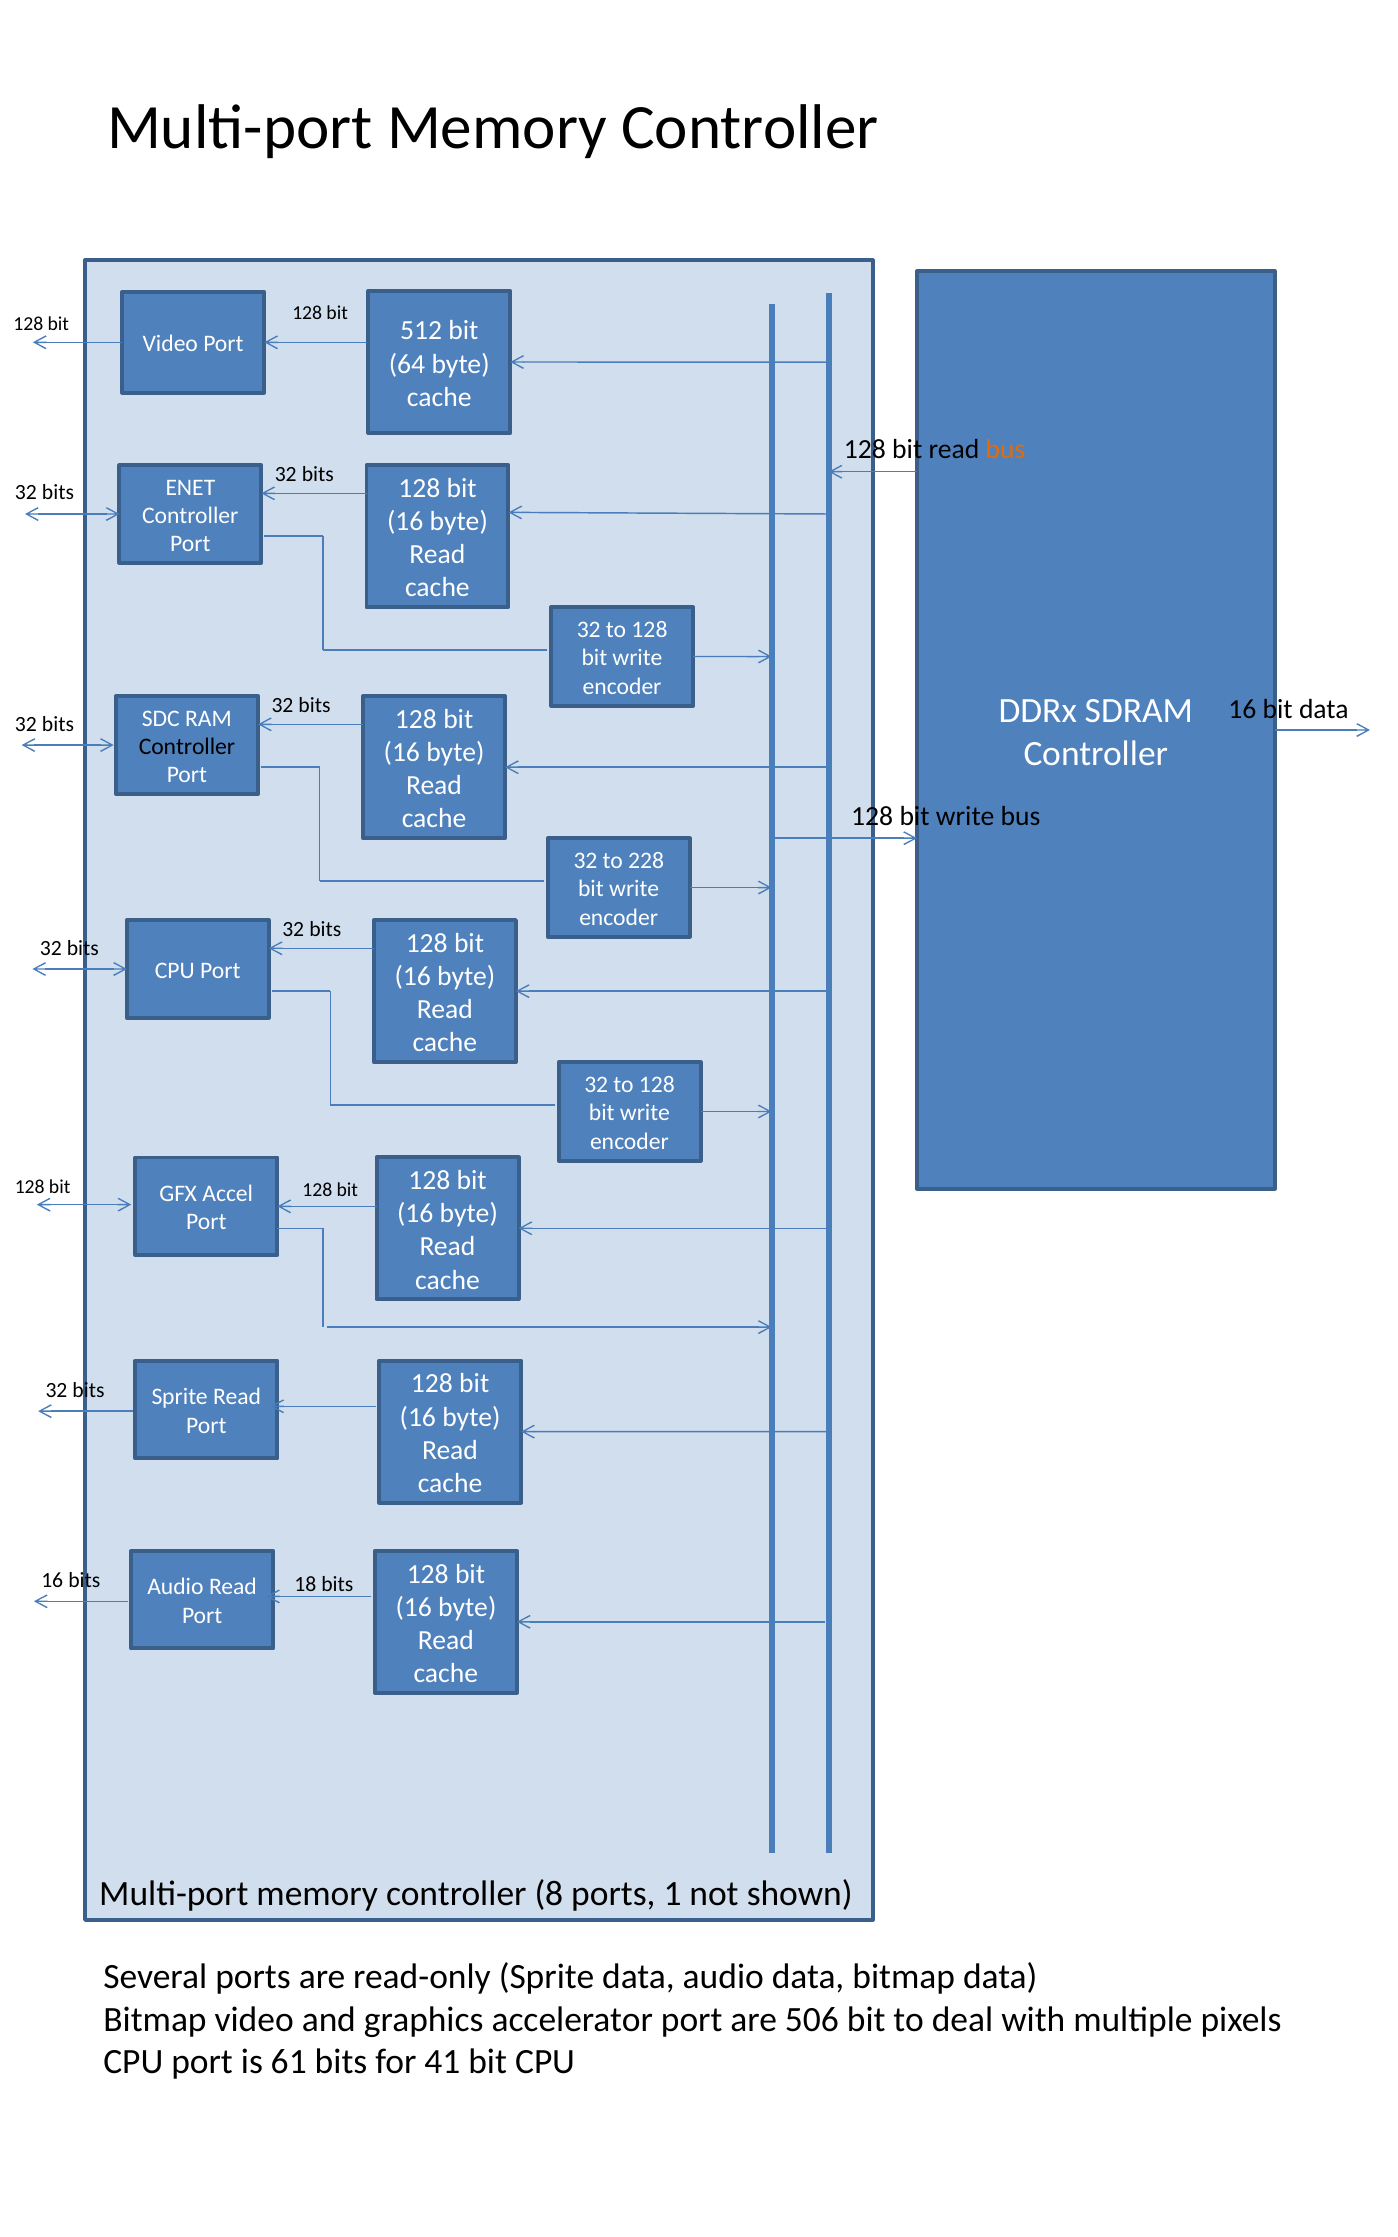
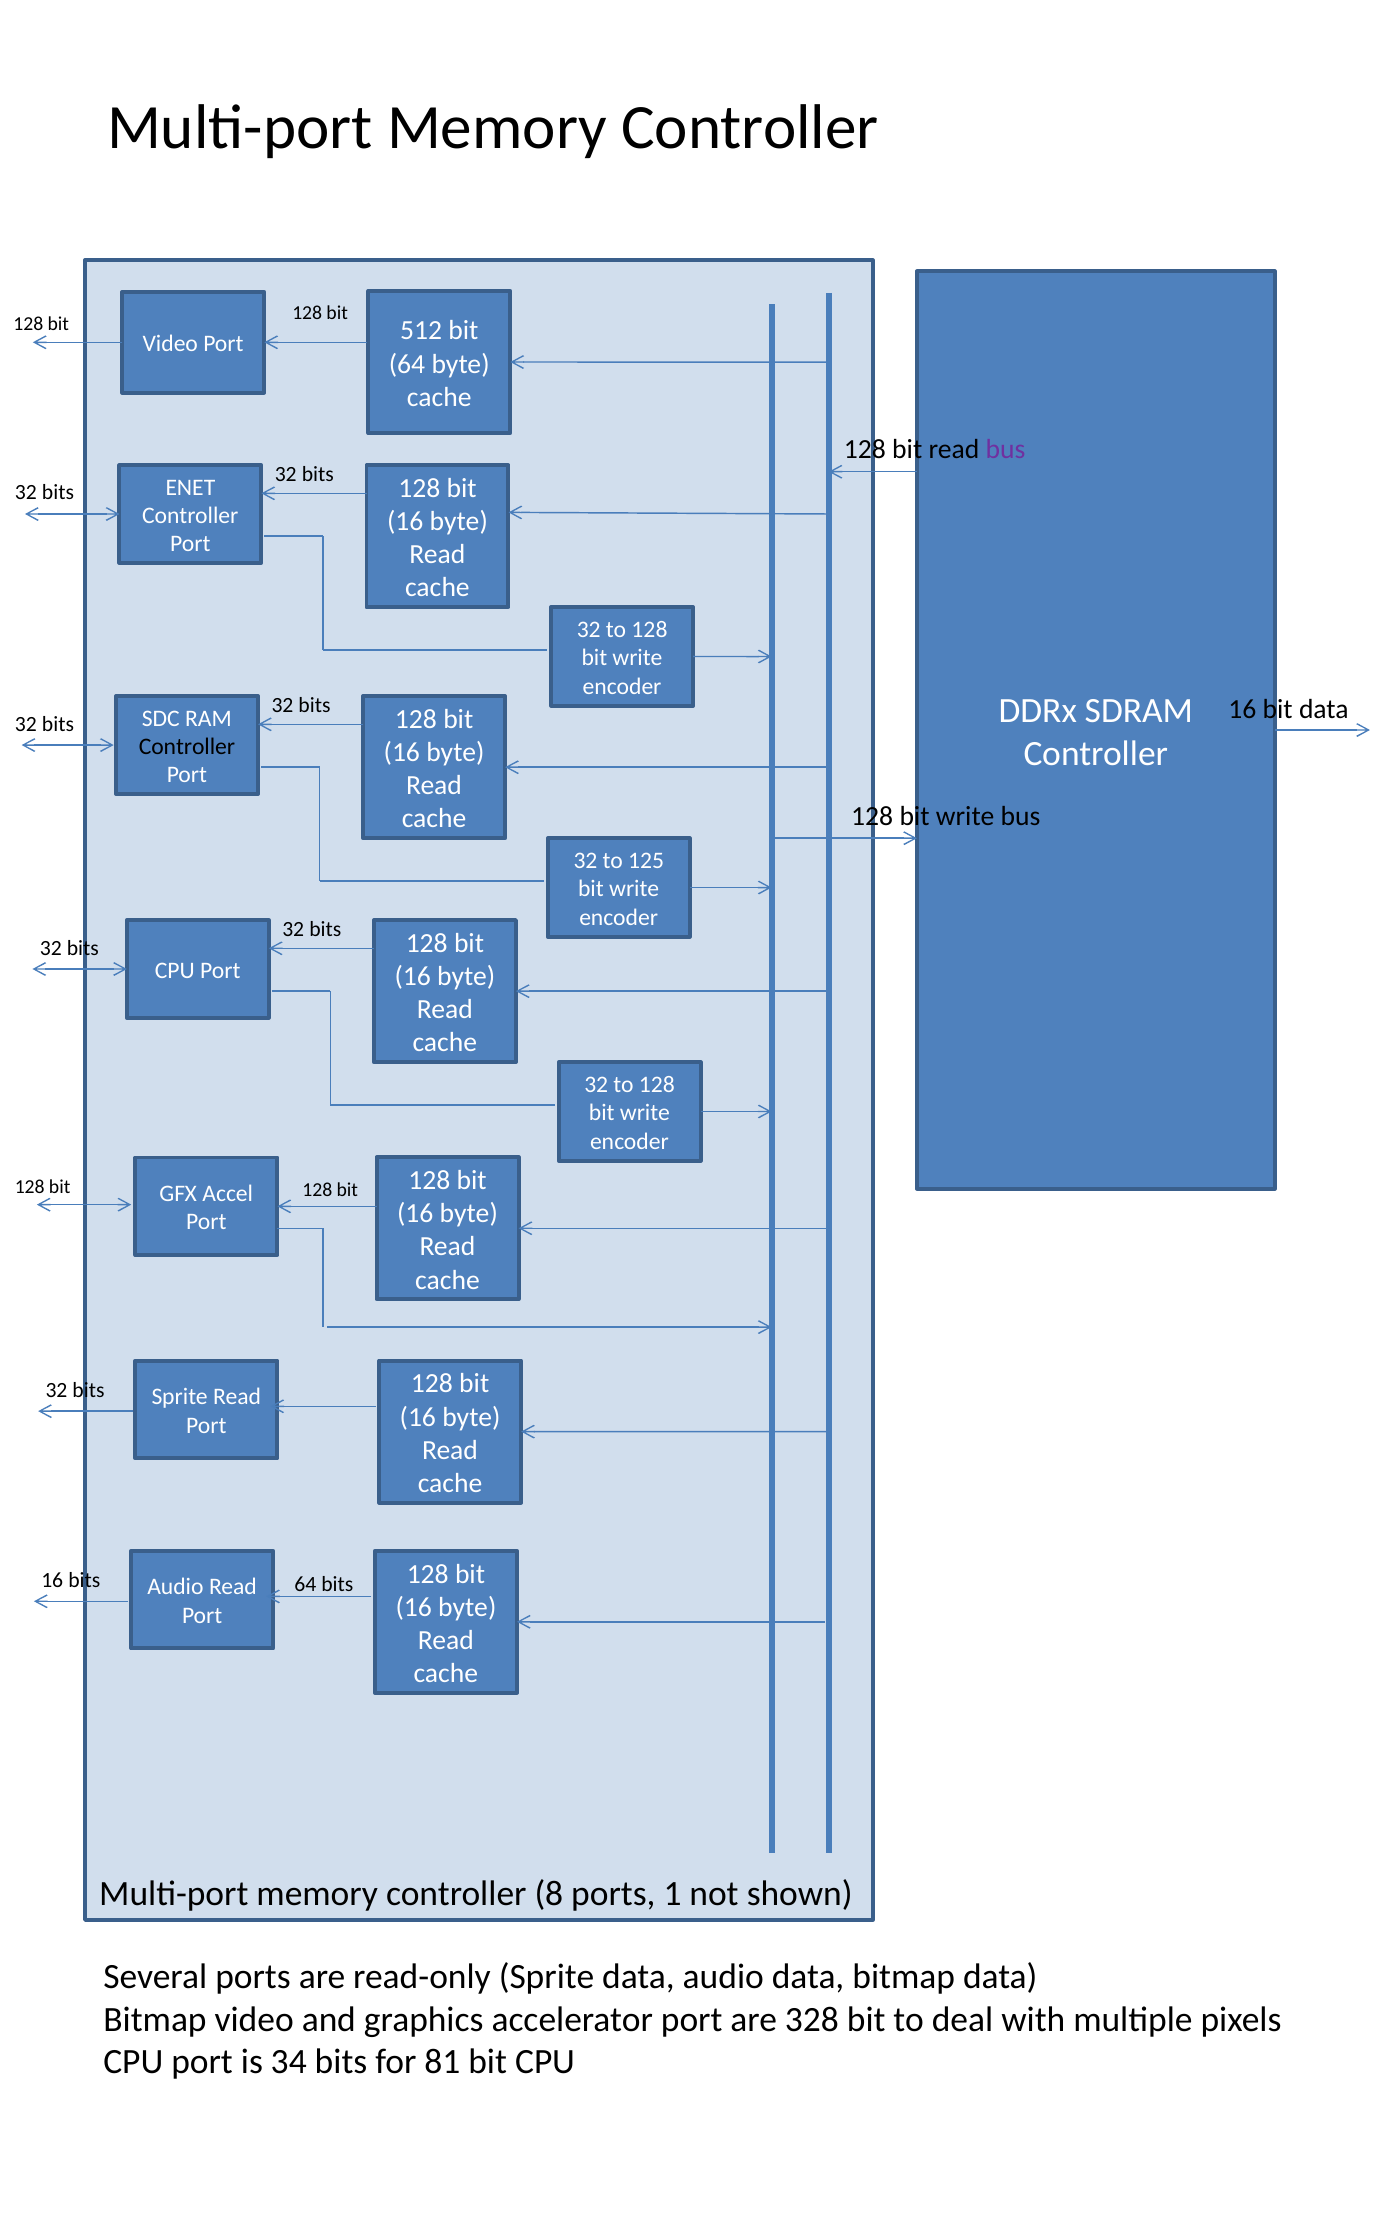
bus colour: orange -> purple (1006, 450)
228: 228 -> 125 (646, 861)
bits 18: 18 -> 64 (305, 1584)
506: 506 -> 328 (812, 2019)
61: 61 -> 34 (289, 2062)
41: 41 -> 81 (442, 2062)
